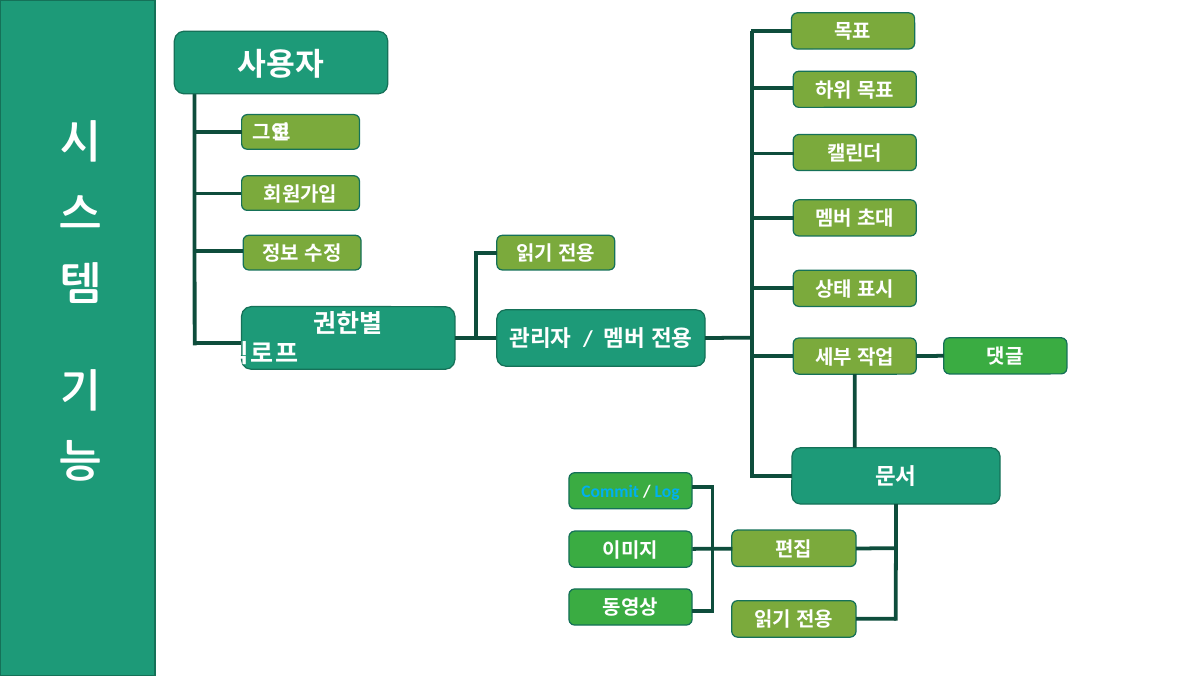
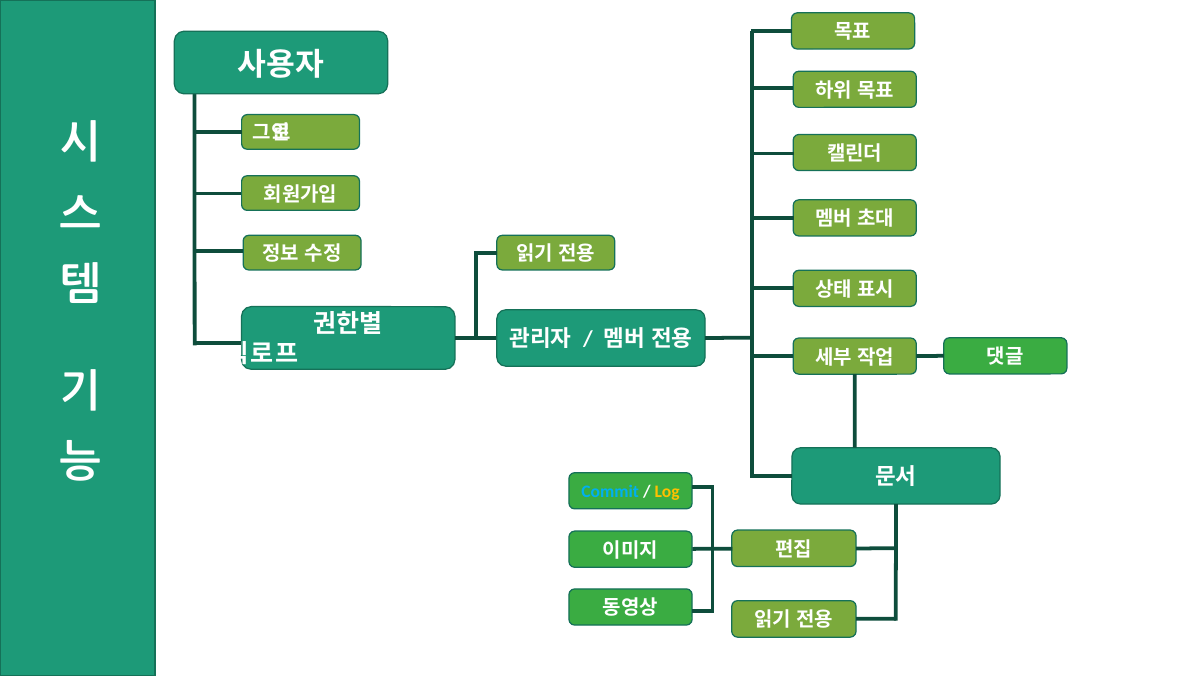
Log colour: light blue -> yellow (667, 492)
